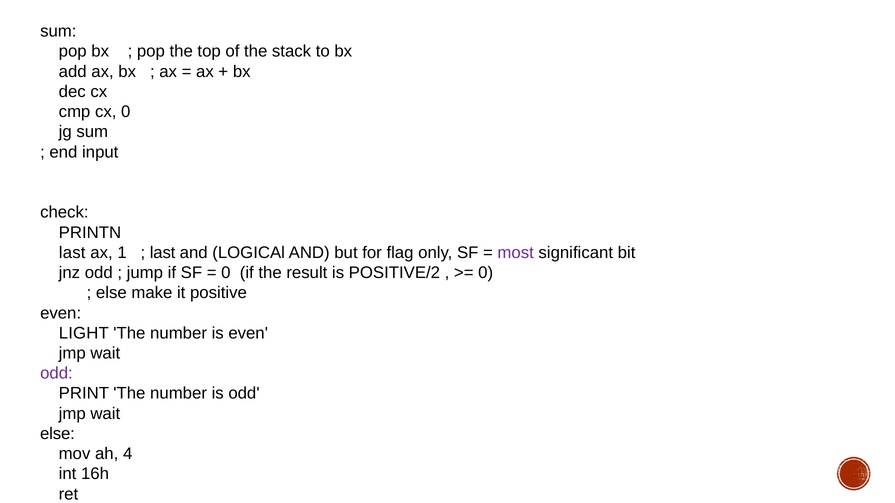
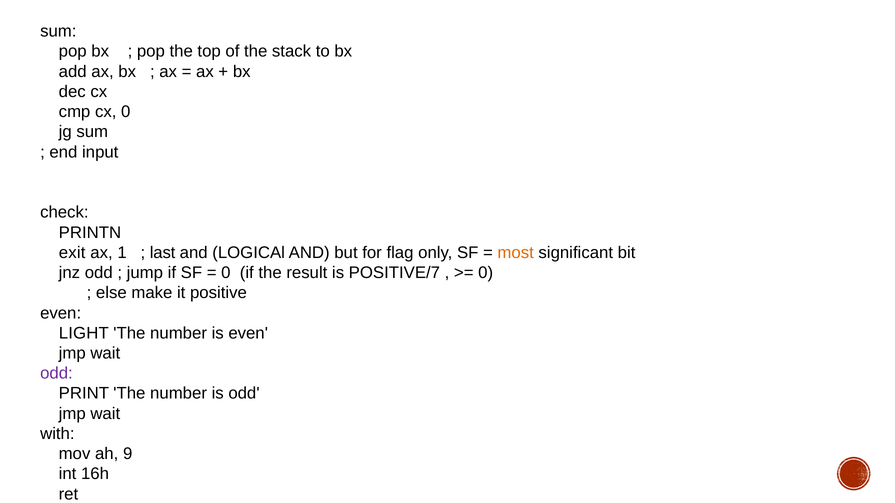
last: last -> exit (72, 253)
most colour: purple -> orange (516, 253)
POSITIVE/2: POSITIVE/2 -> POSITIVE/7 (394, 273)
else: else -> with (57, 434)
4: 4 -> 9 (128, 454)
